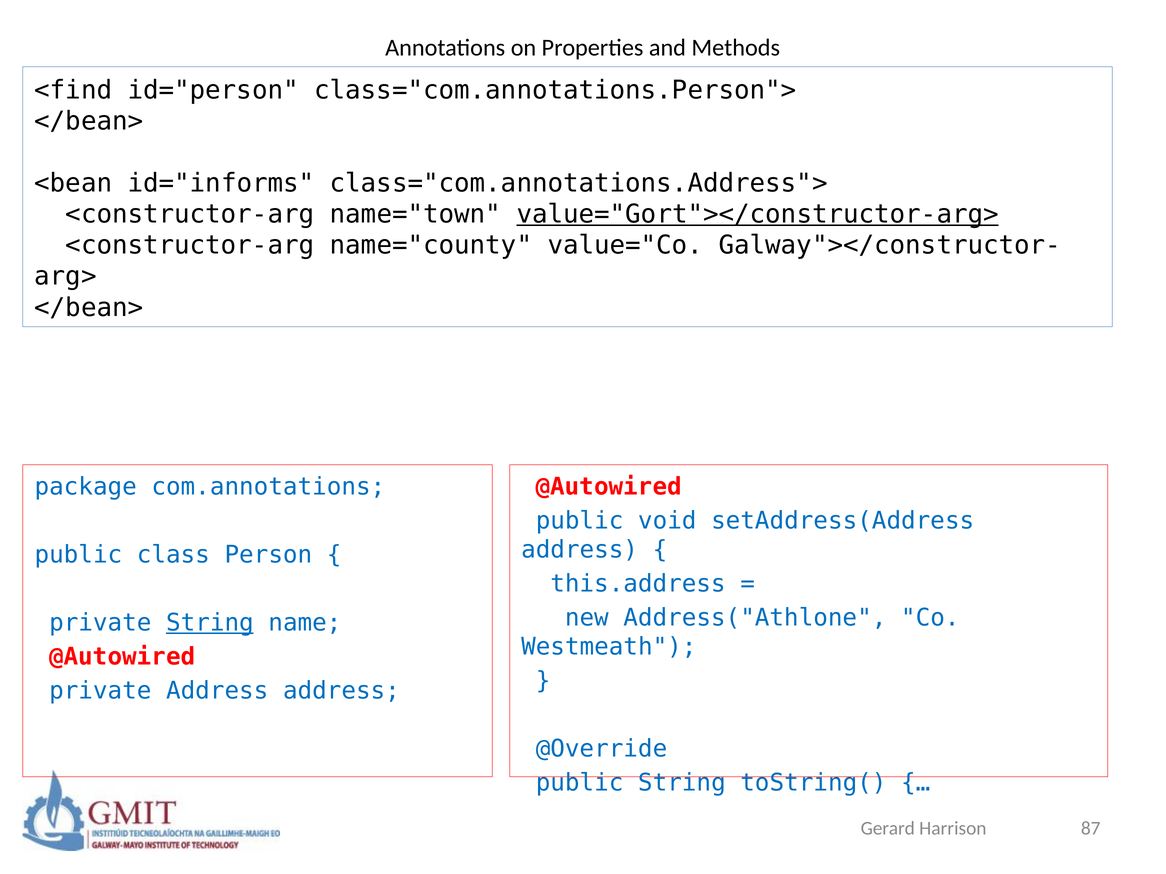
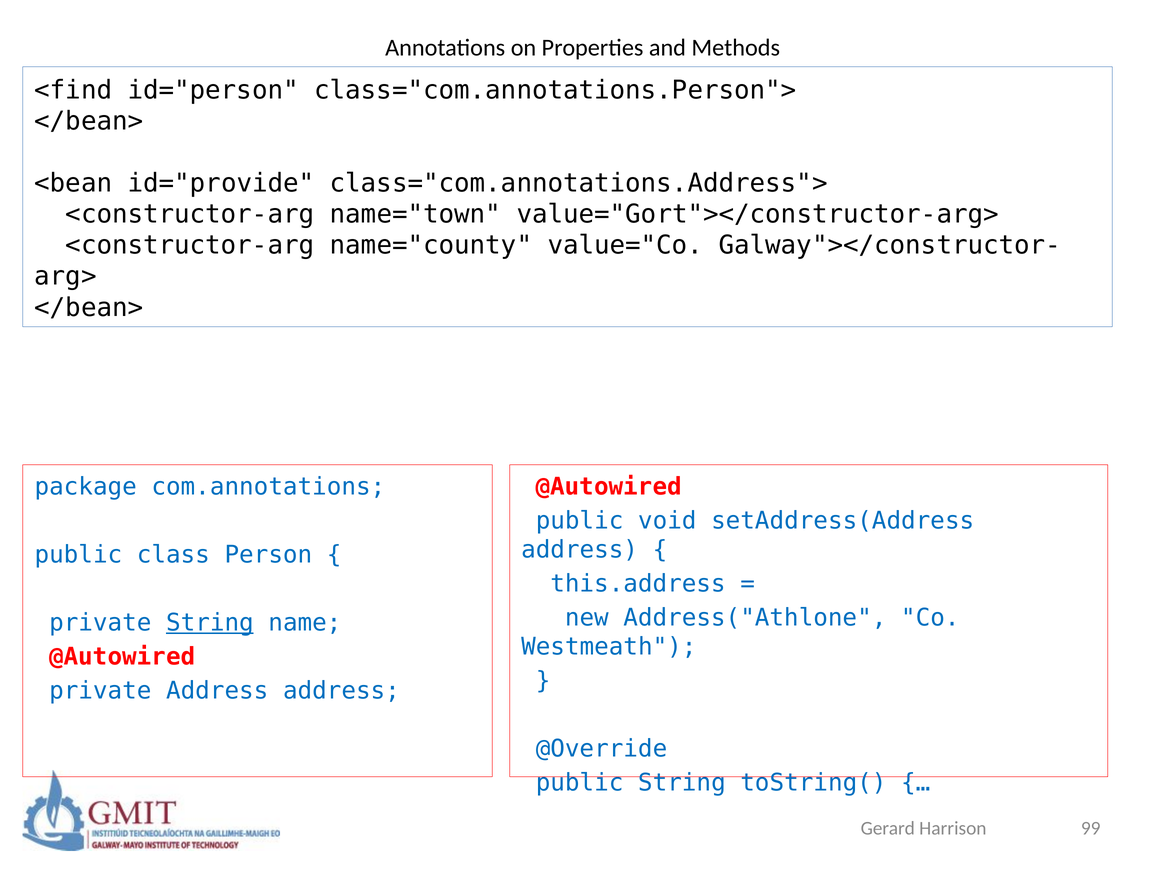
id="informs: id="informs -> id="provide (221, 183)
value="Gort"></constructor-arg> underline: present -> none (758, 214)
87: 87 -> 99 (1091, 829)
